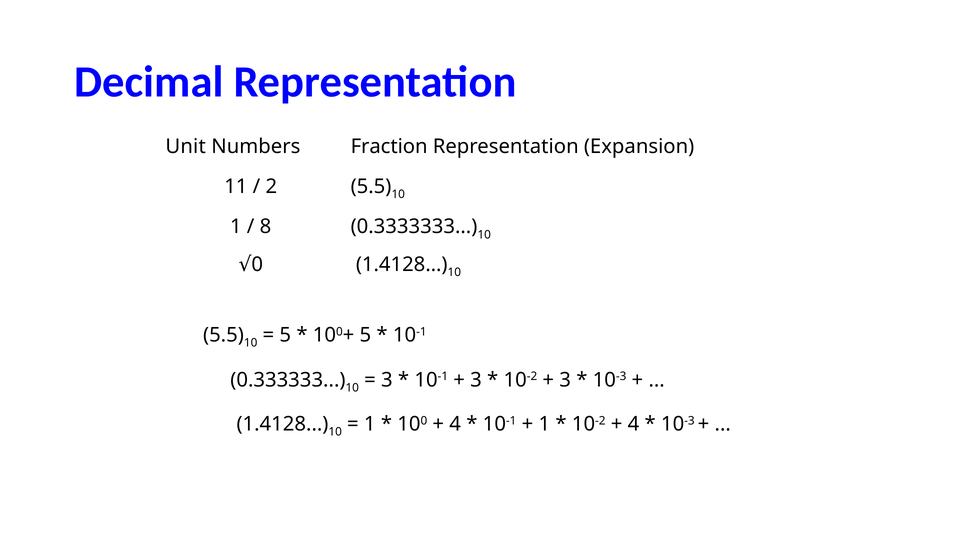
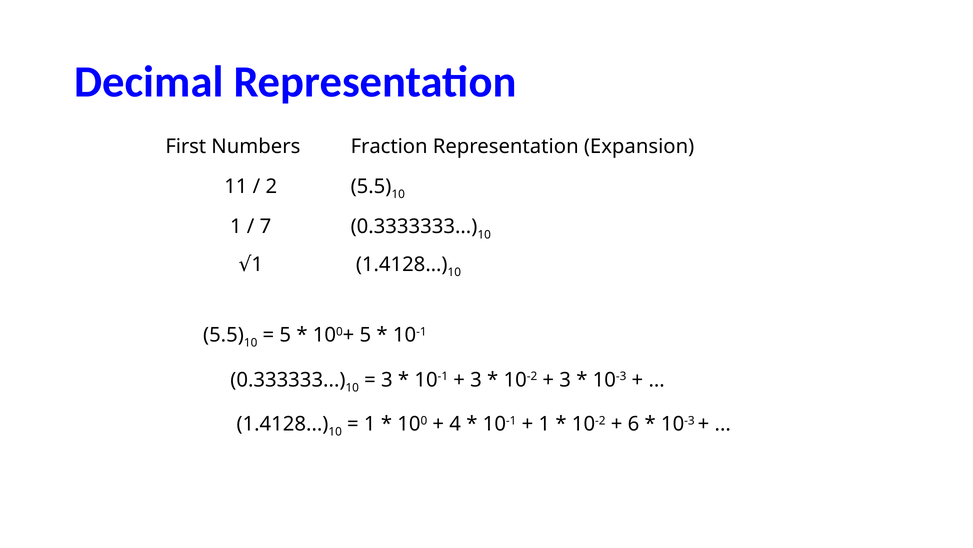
Unit: Unit -> First (186, 146)
8: 8 -> 7 (266, 226)
0: 0 -> 1 (257, 264)
4: 4 -> 6 (633, 424)
